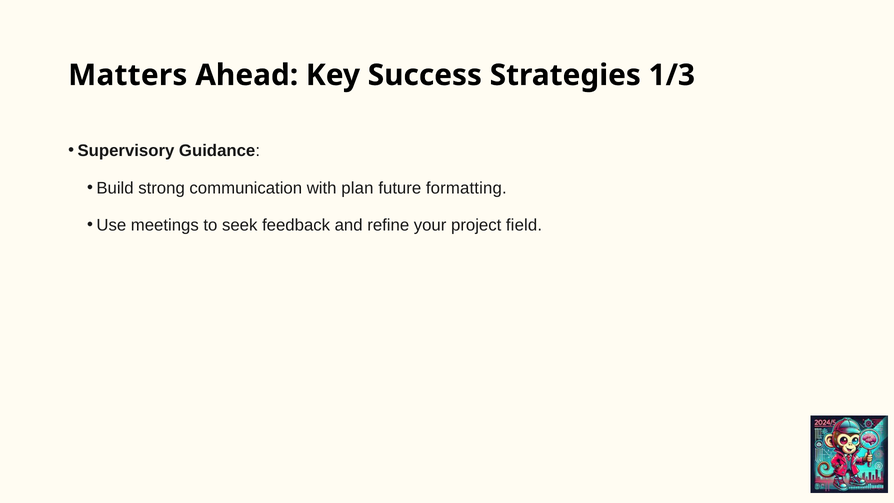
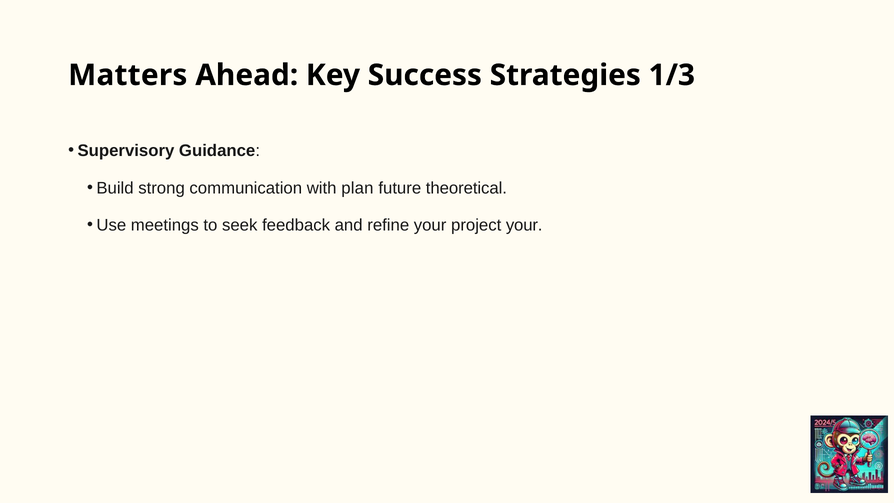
formatting: formatting -> theoretical (466, 188)
project field: field -> your (524, 225)
